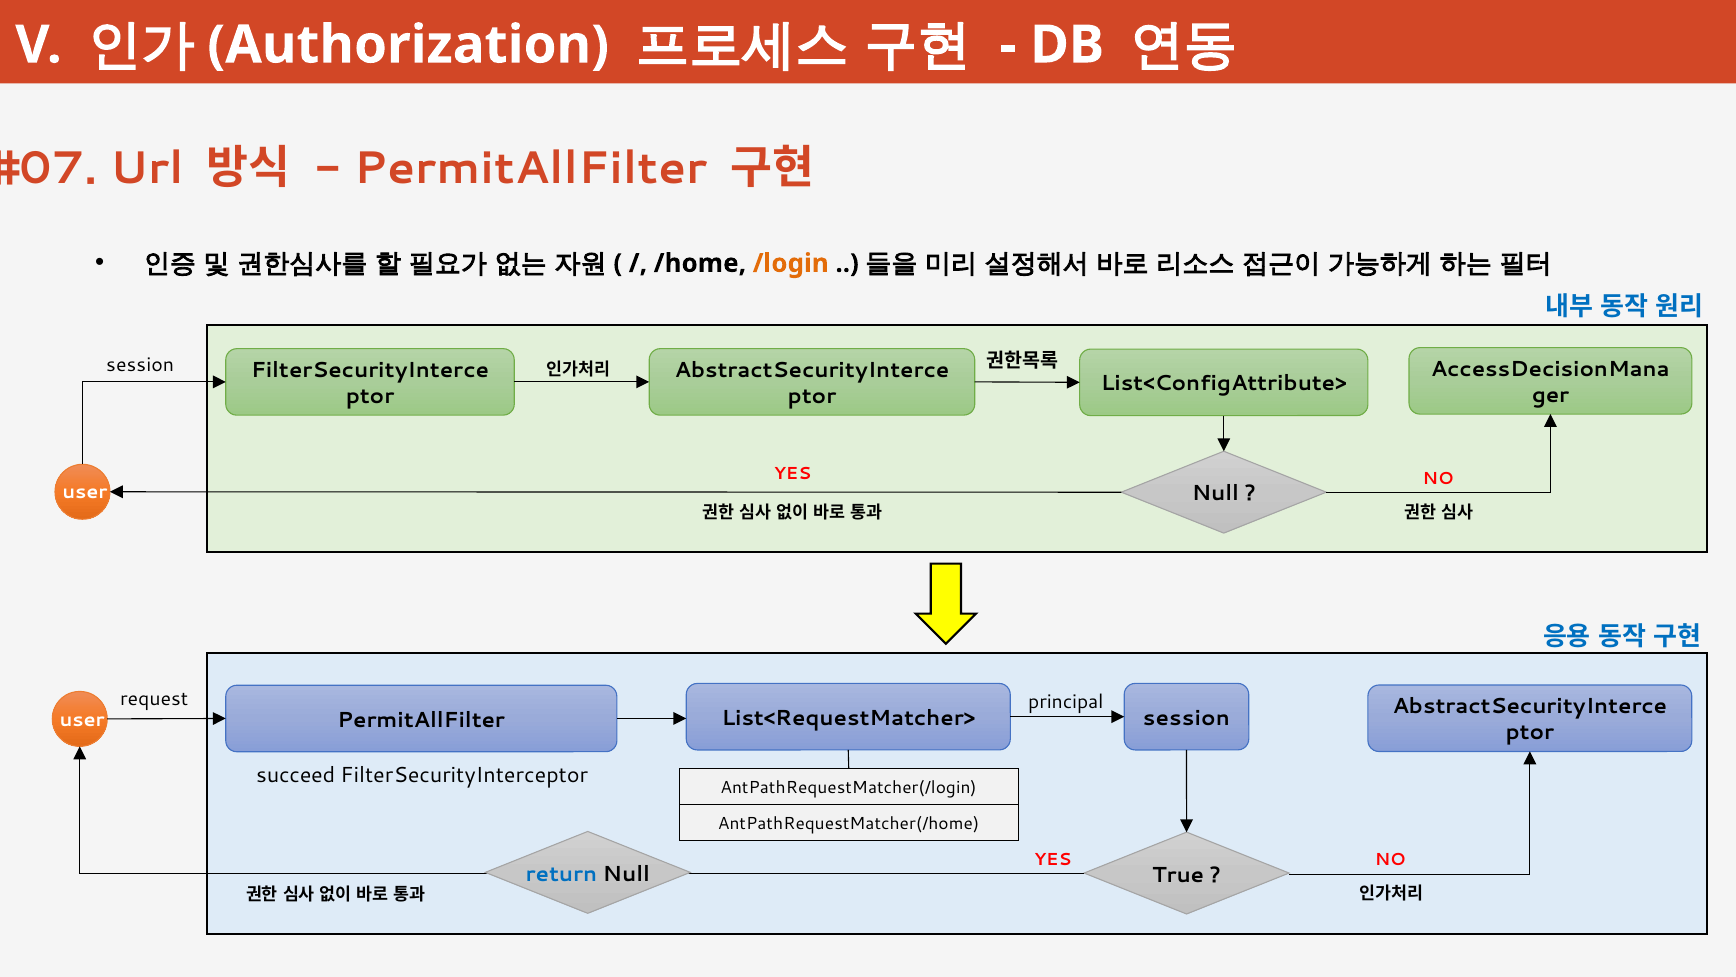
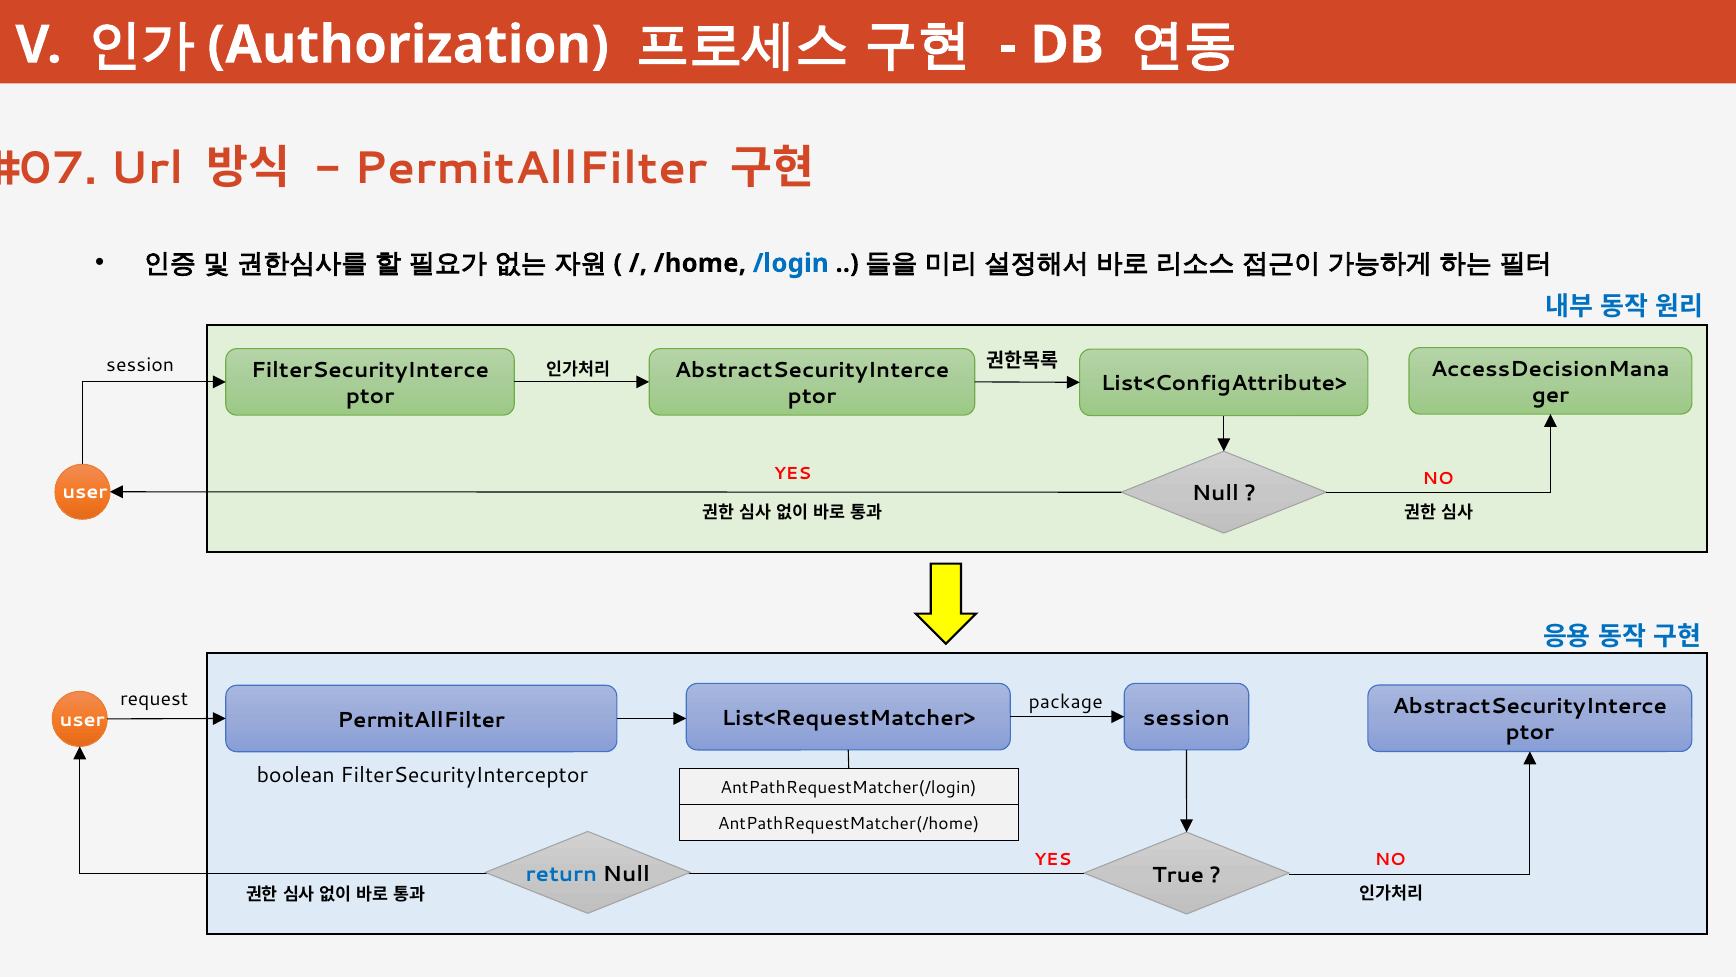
/login colour: orange -> blue (791, 263)
principal: principal -> package (1066, 701)
succeed: succeed -> boolean (296, 775)
